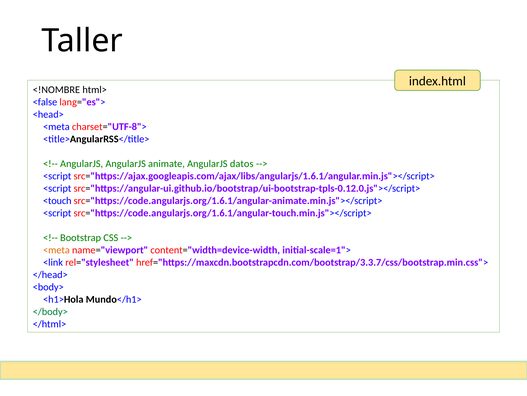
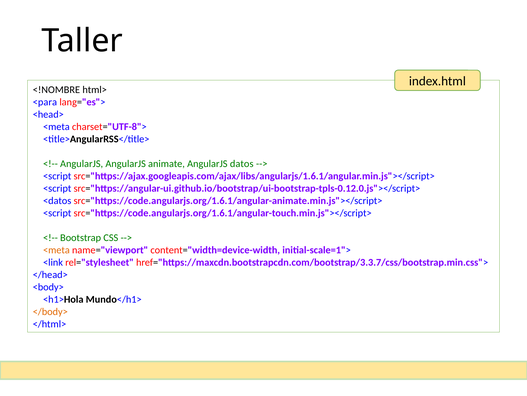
<false: <false -> <para (45, 102)
<touch: <touch -> <datos (57, 200)
</body> colour: green -> orange (50, 311)
